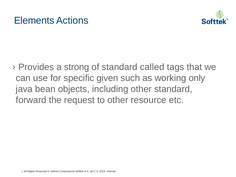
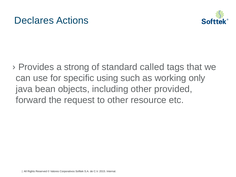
Elements: Elements -> Declares (34, 20)
given: given -> using (107, 78)
other standard: standard -> provided (173, 89)
